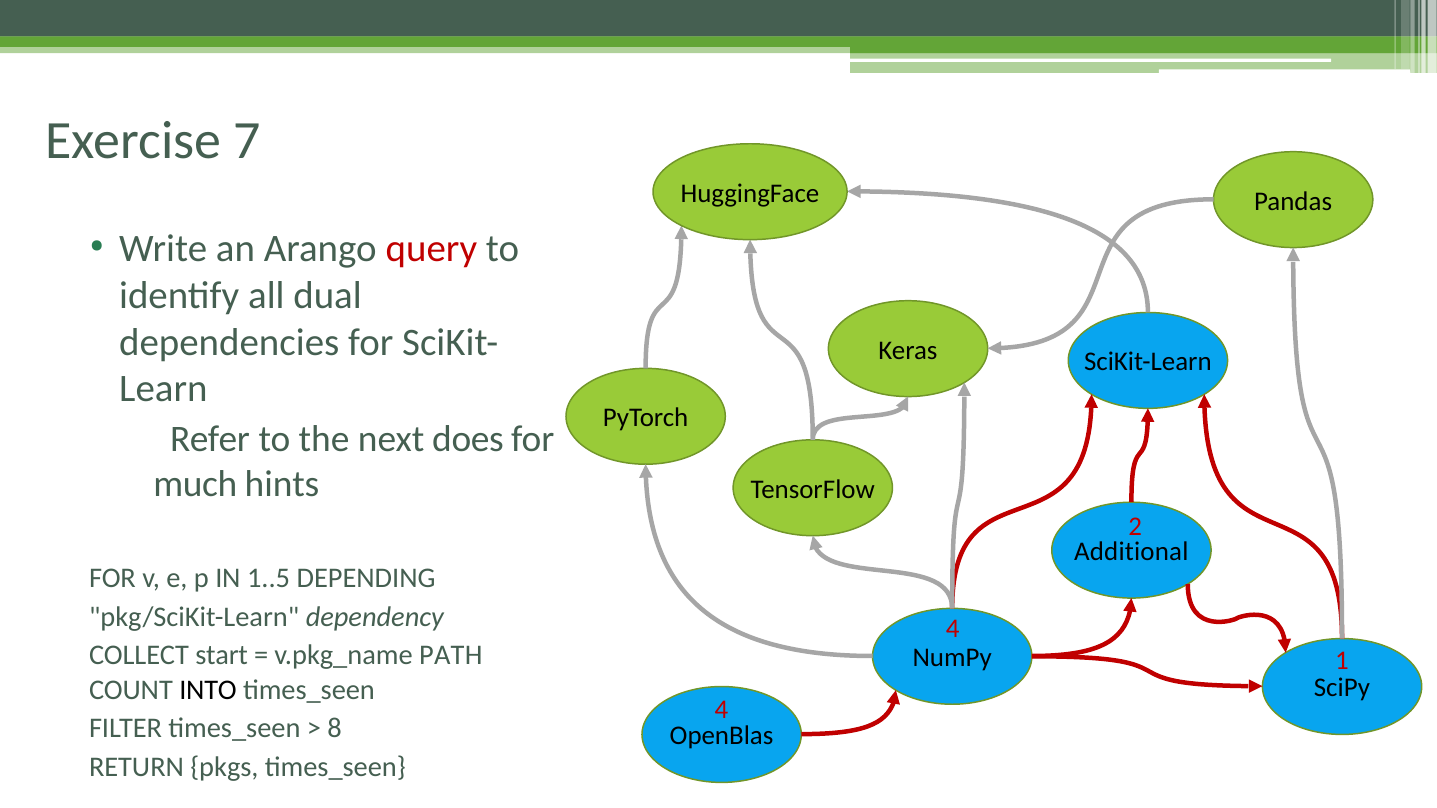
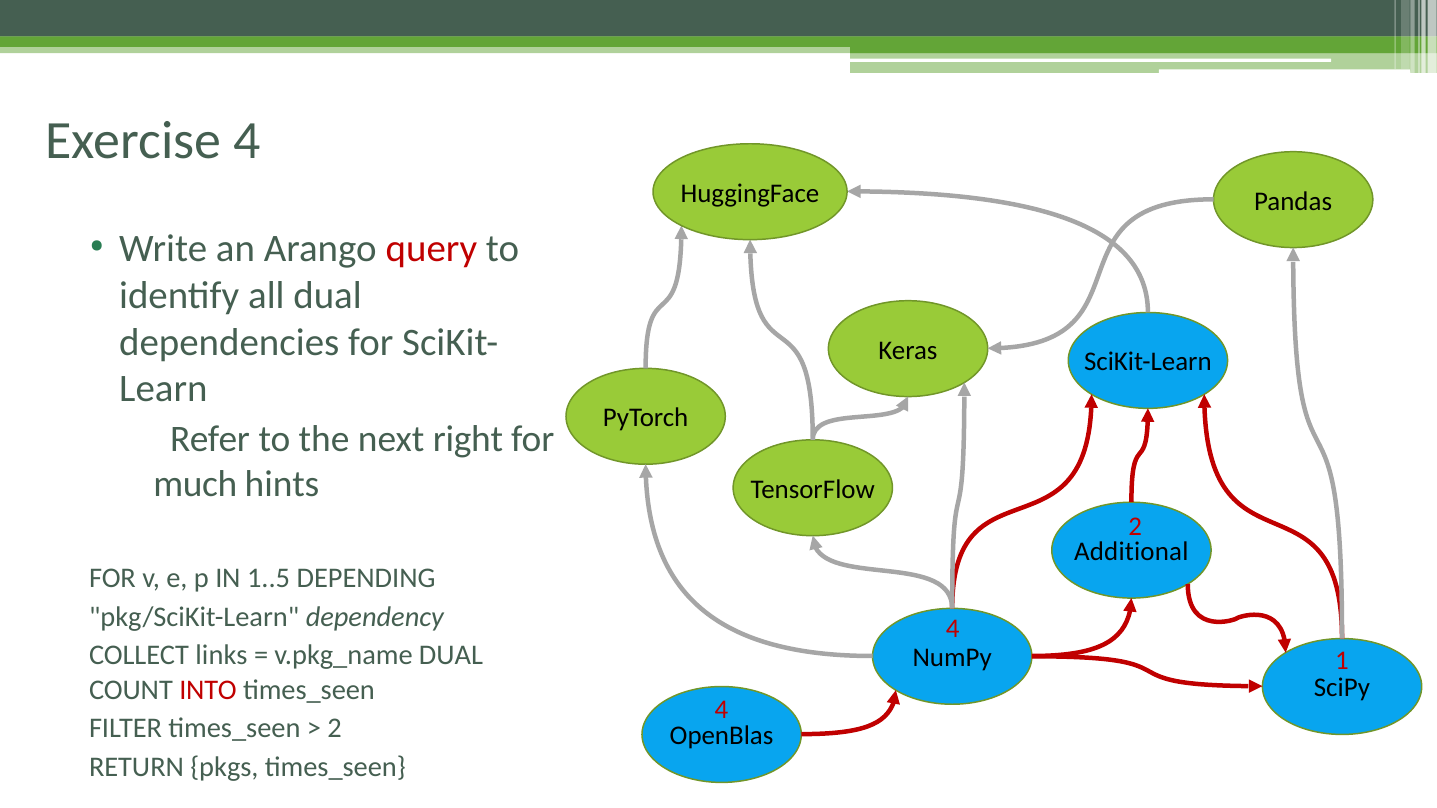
Exercise 7: 7 -> 4 (247, 141)
does: does -> right (468, 439)
start: start -> links (221, 656)
v.pkg_name PATH: PATH -> DUAL (451, 656)
INTO colour: black -> red (208, 690)
8: 8 -> 2 (334, 729)
